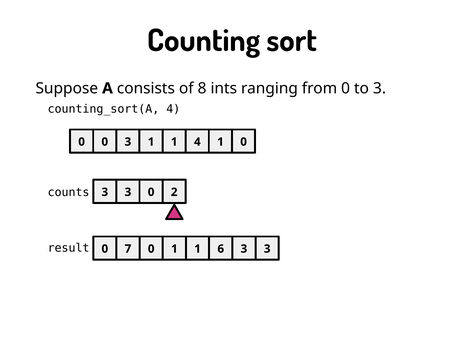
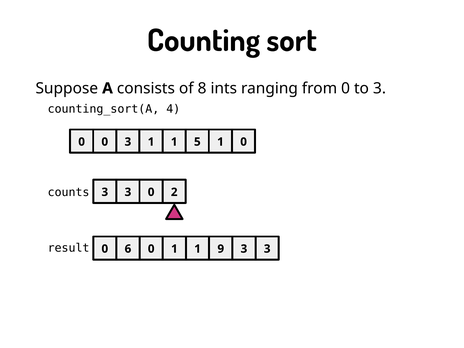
1 4: 4 -> 5 (197, 142)
7: 7 -> 6 (128, 249)
6: 6 -> 9 (221, 249)
